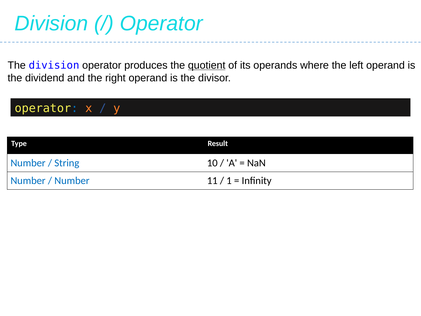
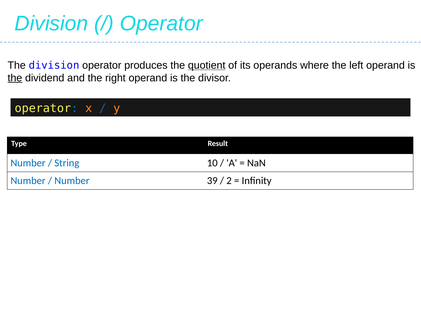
the underline: none -> present (15, 78)
11: 11 -> 39 (212, 181)
1: 1 -> 2 (229, 181)
